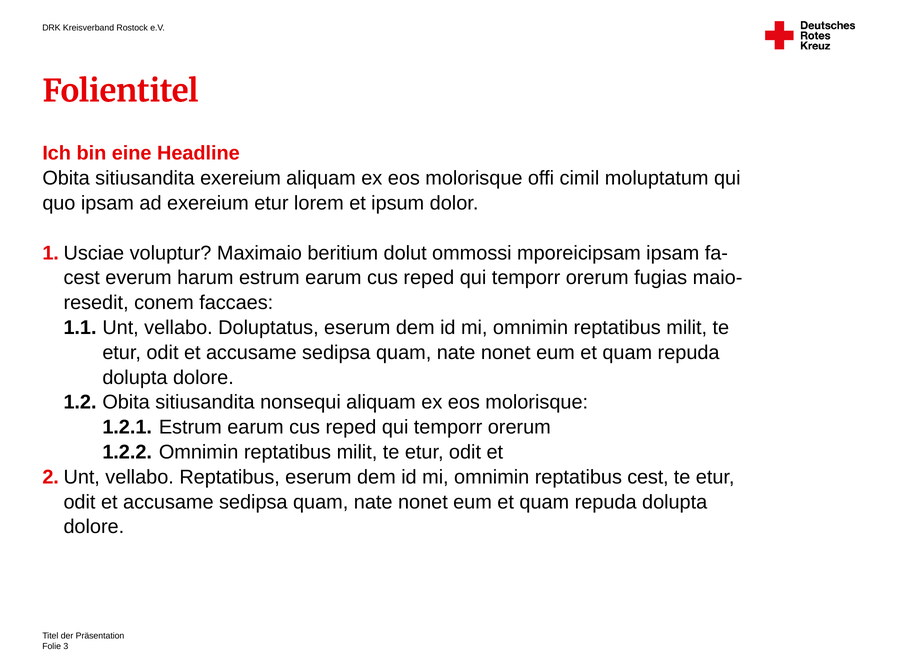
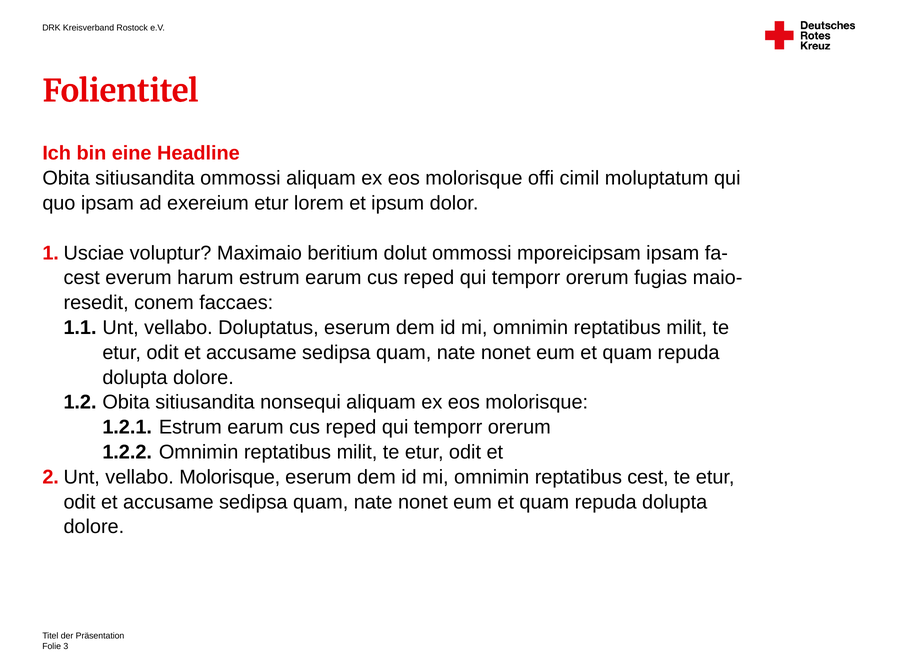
sitiusandita exereium: exereium -> ommossi (240, 178)
vellabo Reptatibus: Reptatibus -> Molorisque (230, 478)
